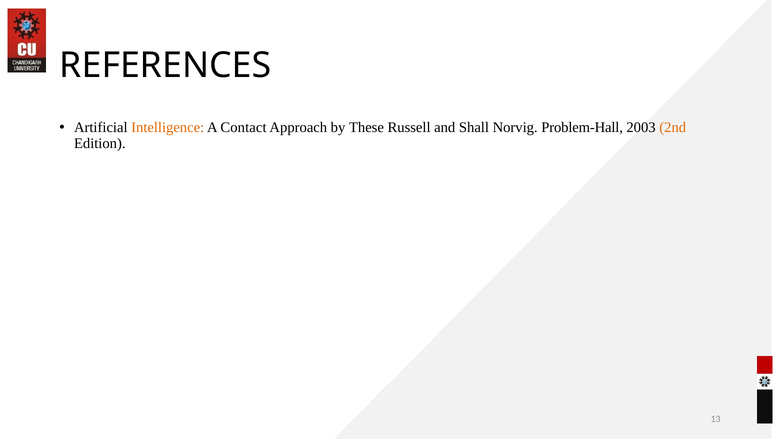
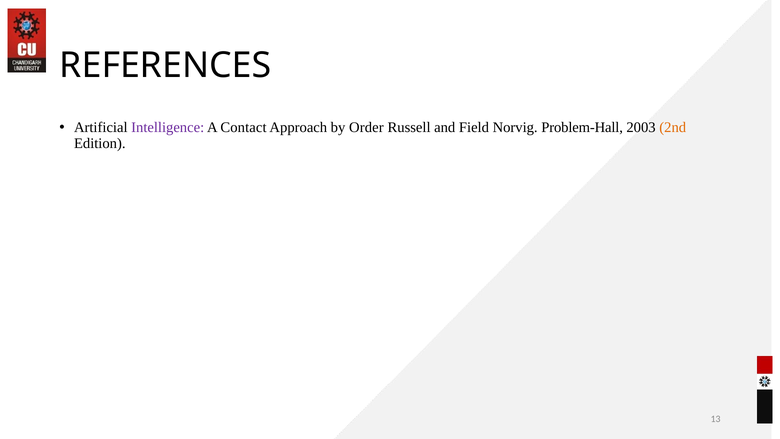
Intelligence colour: orange -> purple (168, 128)
These: These -> Order (366, 128)
Shall: Shall -> Field (474, 128)
